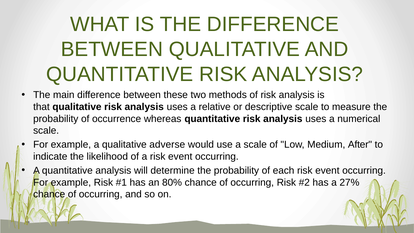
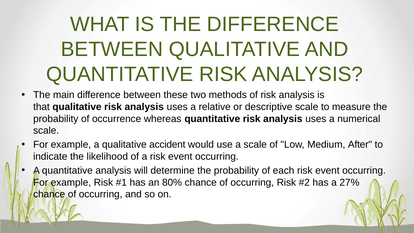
adverse: adverse -> accident (167, 145)
